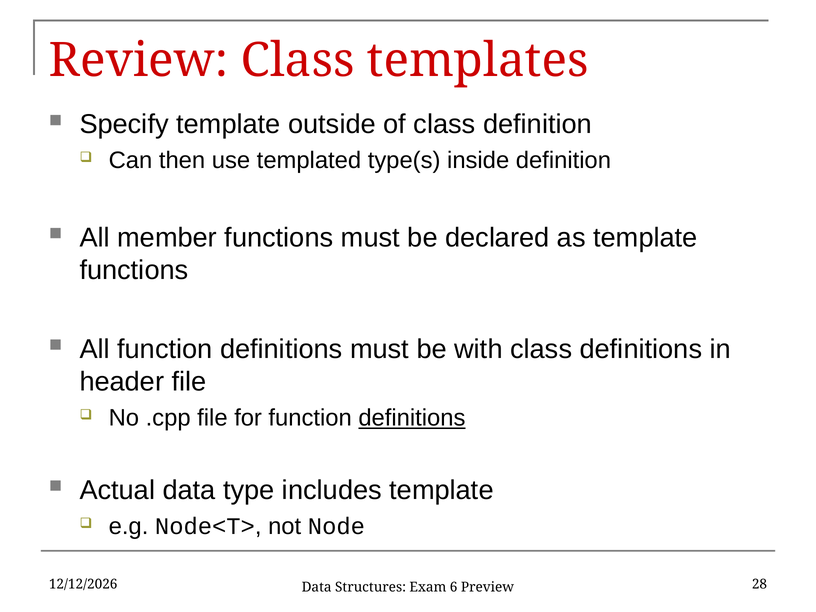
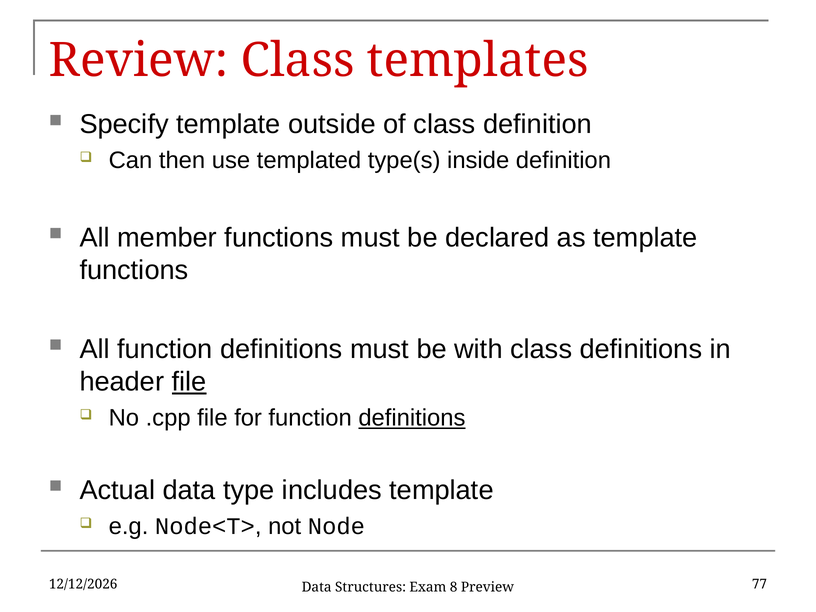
file underline: none -> present (189, 382)
28: 28 -> 77 (760, 584)
6: 6 -> 8 (454, 587)
